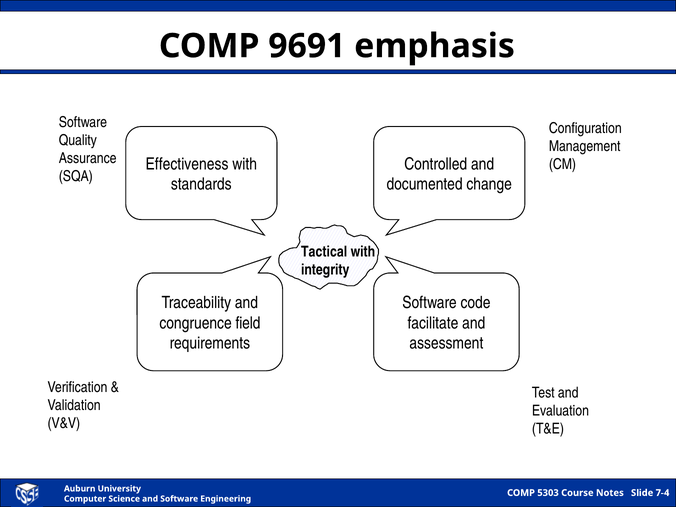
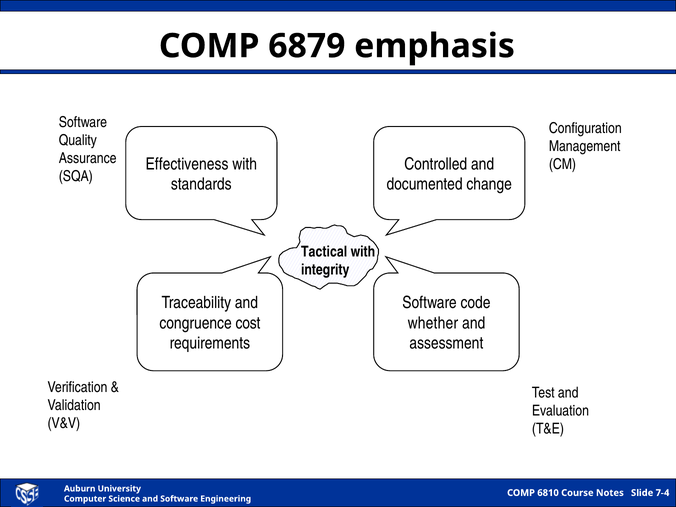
9691: 9691 -> 6879 (307, 46)
field: field -> cost (248, 323)
facilitate: facilitate -> whether (433, 323)
5303: 5303 -> 6810 (548, 493)
